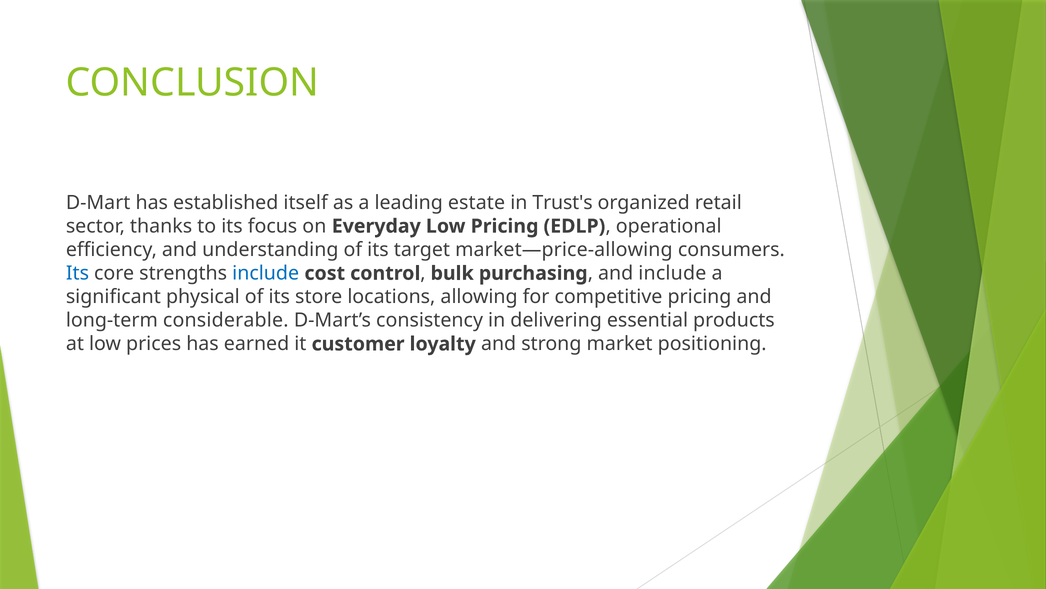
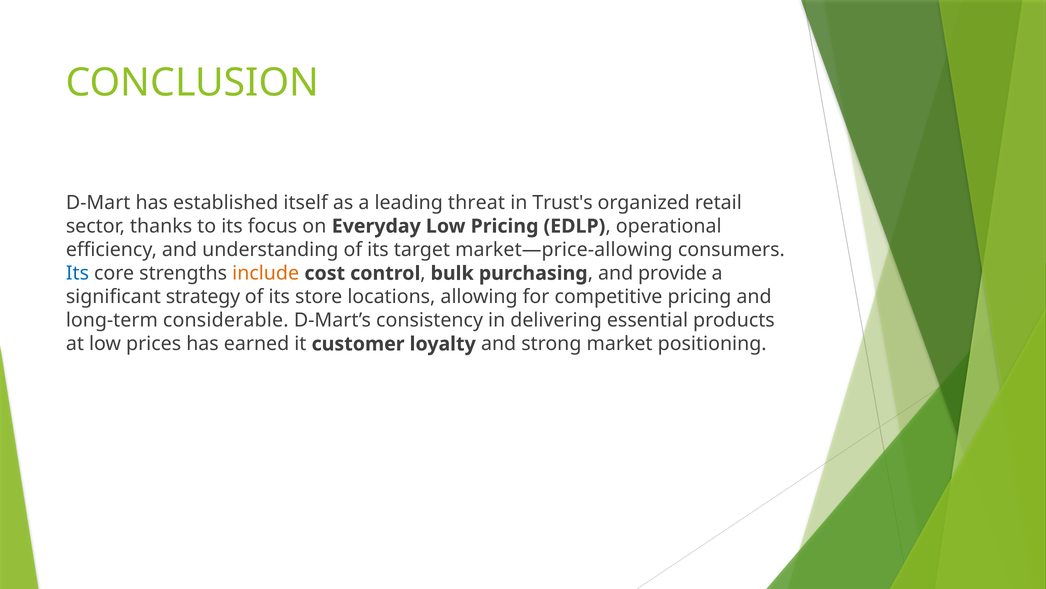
estate: estate -> threat (476, 202)
include colour: blue -> orange (266, 273)
and include: include -> provide (673, 273)
physical: physical -> strategy (203, 297)
